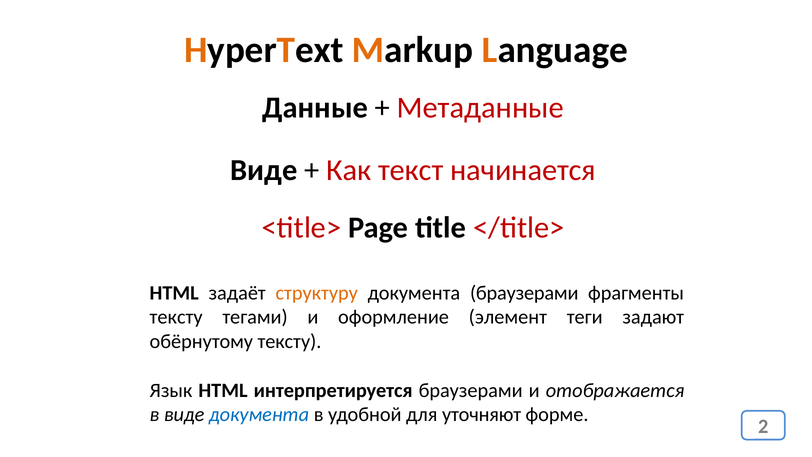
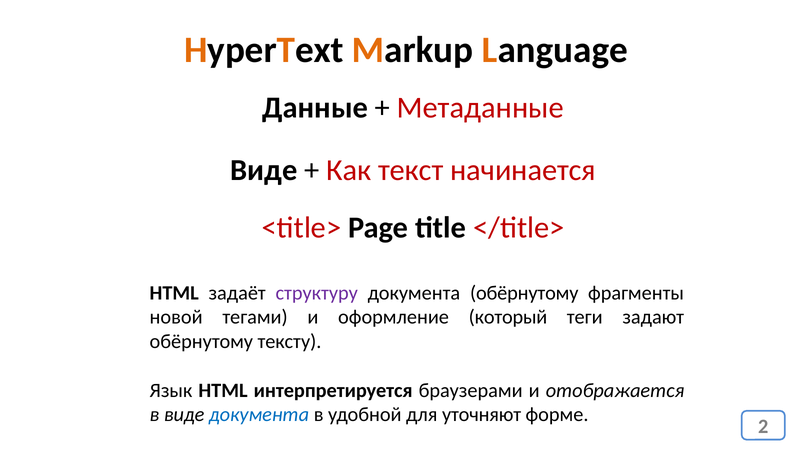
структуру colour: orange -> purple (317, 293)
документа браузерами: браузерами -> обёрнутому (524, 293)
тексту: тексту -> новой (176, 317)
элемент: элемент -> который (508, 317)
